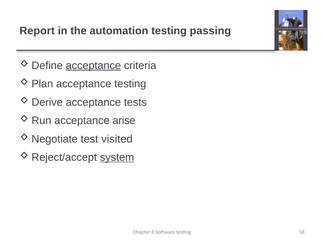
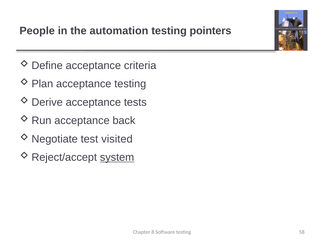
Report: Report -> People (37, 31)
passing: passing -> pointers (211, 31)
acceptance underline: present -> none (93, 66)
arise: arise -> back (124, 121)
